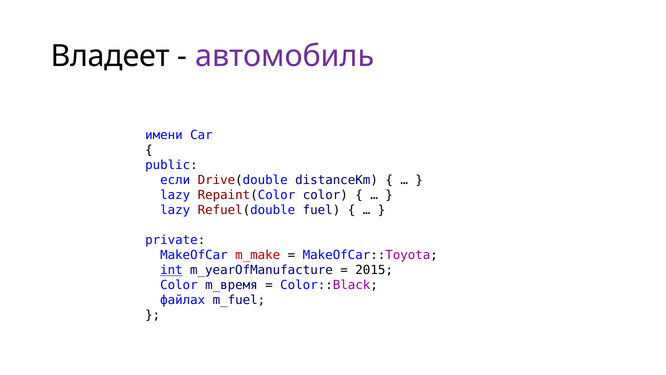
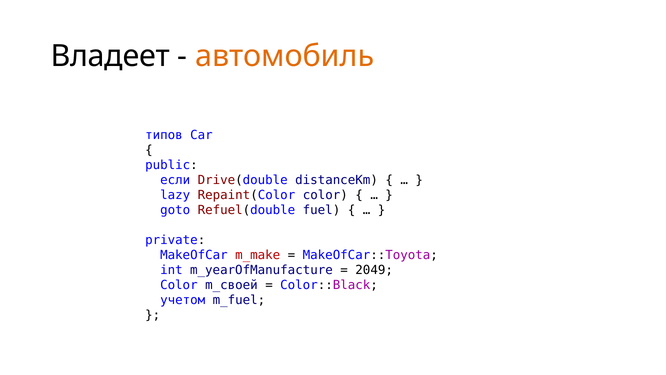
автомобиль colour: purple -> orange (285, 56)
имени: имени -> типов (164, 135)
lazy: lazy -> goto (175, 210)
int underline: present -> none (171, 270)
2015: 2015 -> 2049 (374, 270)
m_время: m_время -> m_своей (231, 285)
файлах: файлах -> учетом (183, 300)
